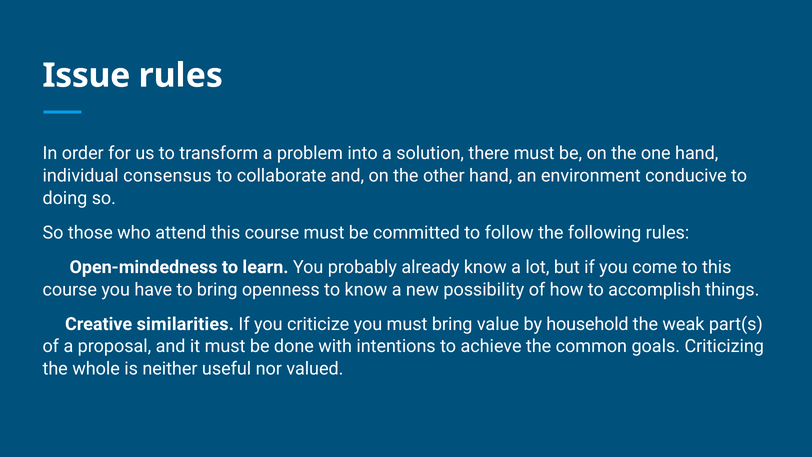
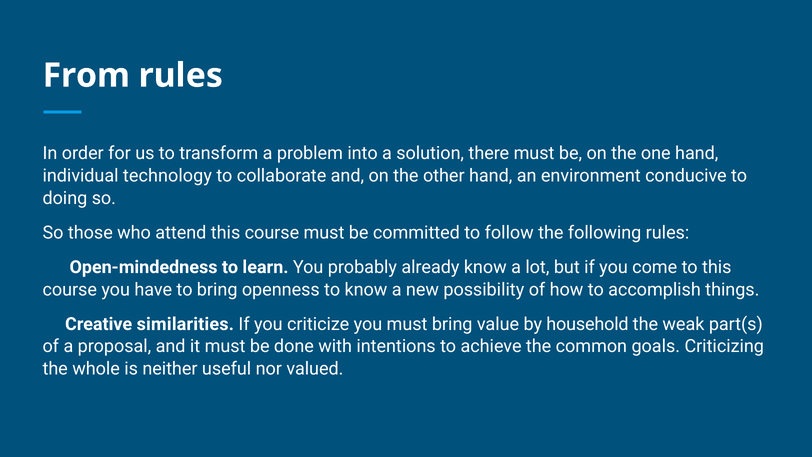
Issue: Issue -> From (86, 76)
consensus: consensus -> technology (167, 176)
